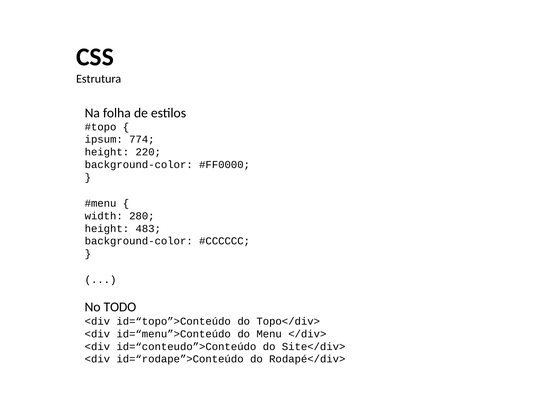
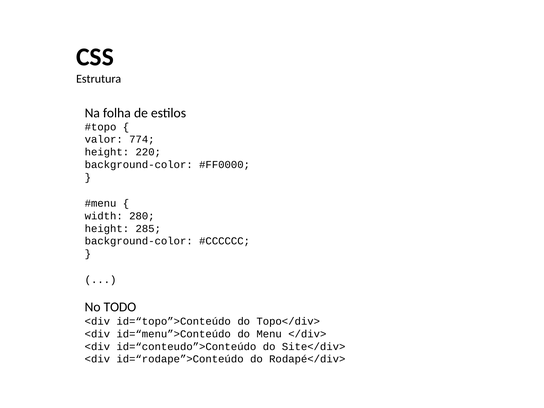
ipsum: ipsum -> valor (104, 139)
483: 483 -> 285 (148, 229)
